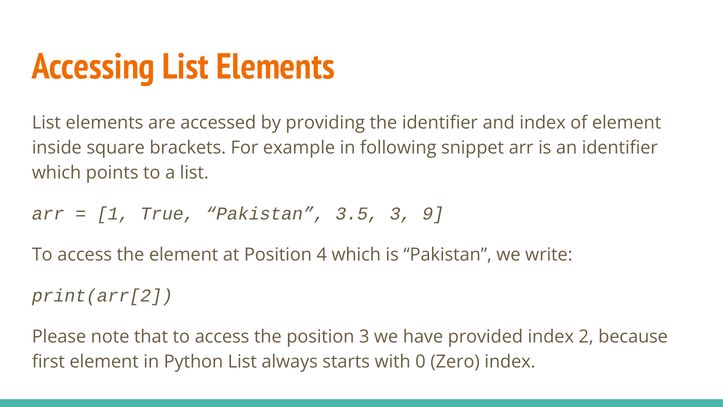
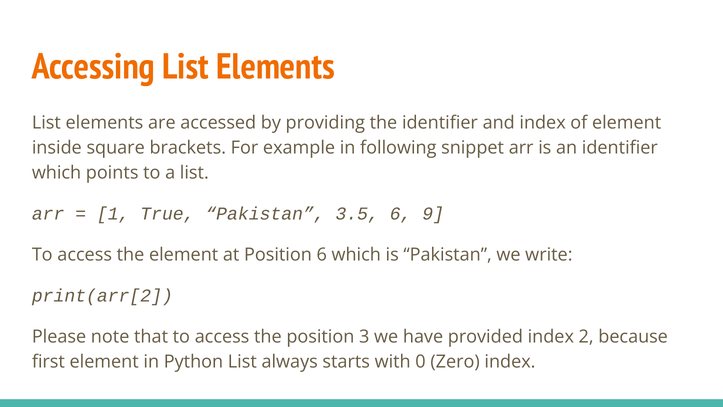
3.5 3: 3 -> 6 (401, 214)
Position 4: 4 -> 6 (322, 255)
